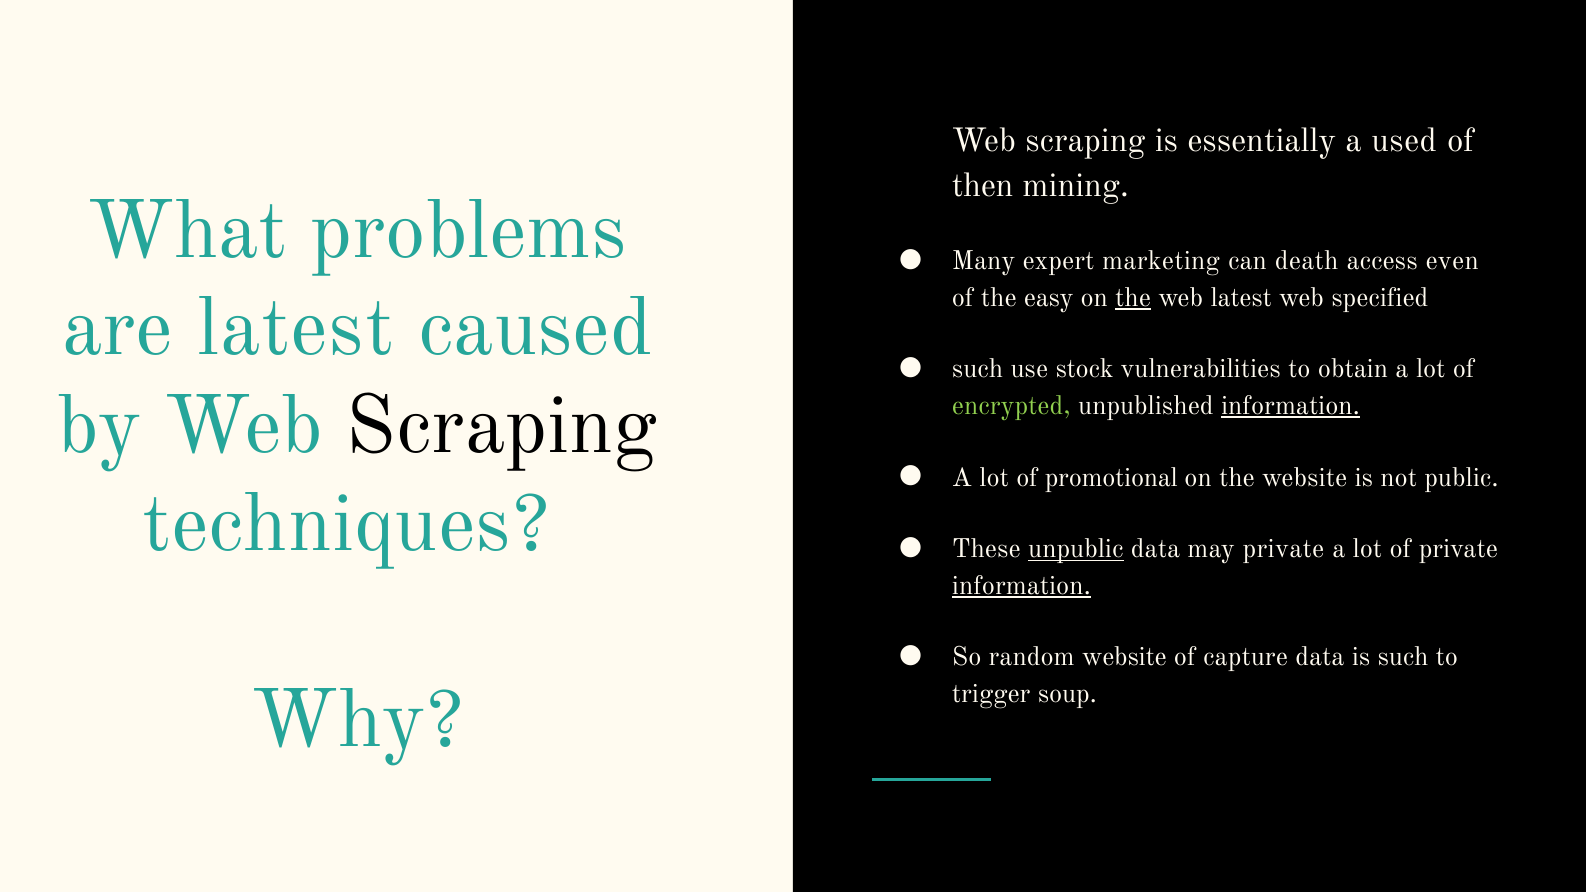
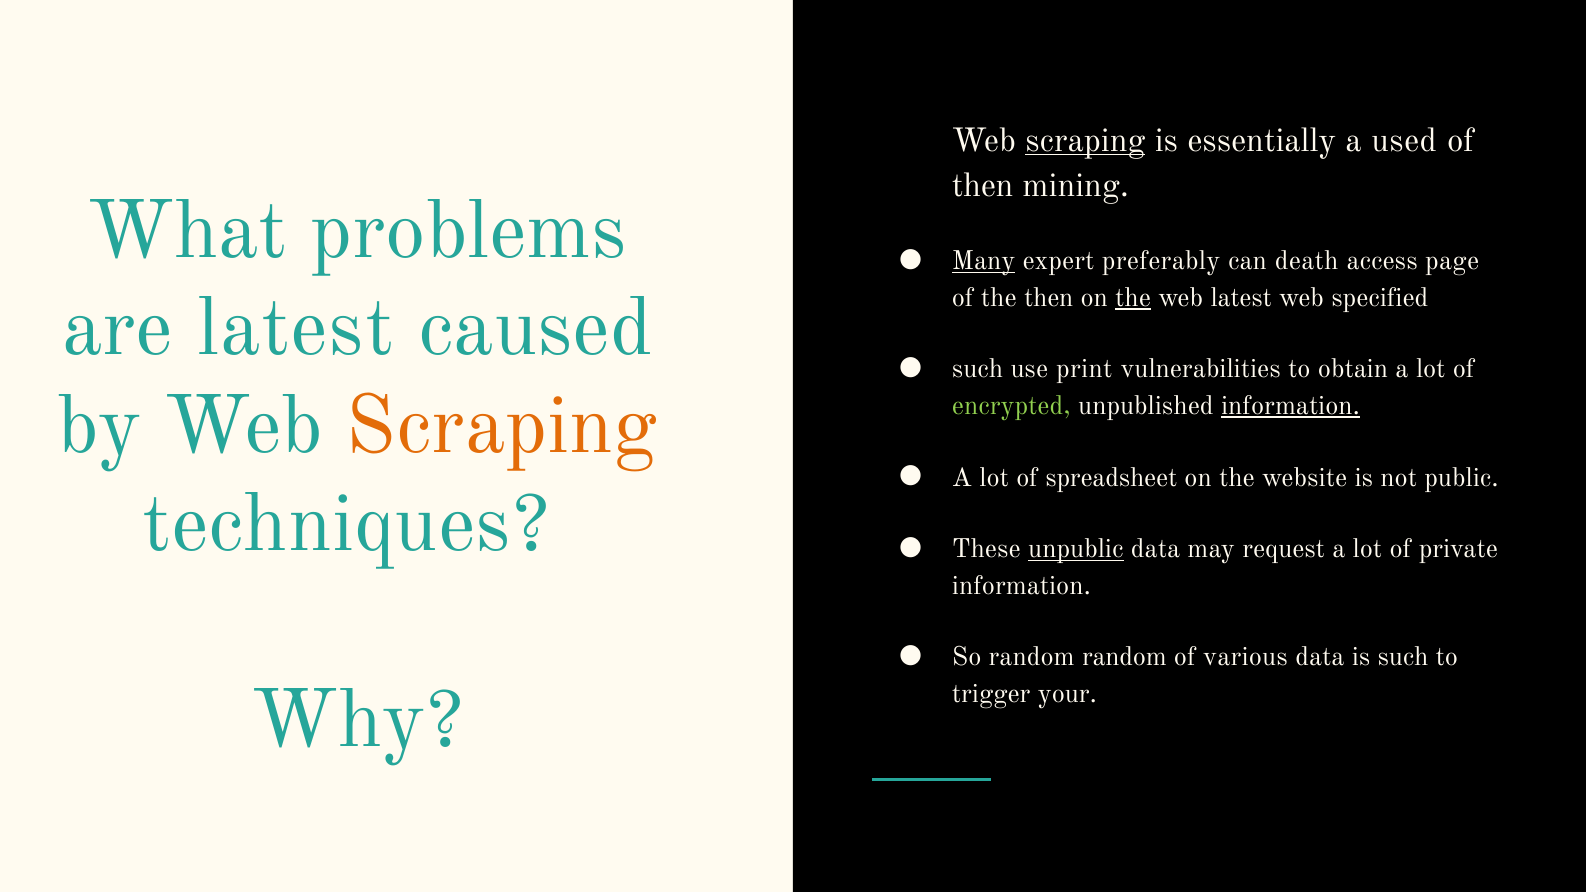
scraping underline: none -> present (1085, 140)
Many underline: none -> present (984, 261)
marketing: marketing -> preferably (1161, 261)
even: even -> page (1452, 261)
the easy: easy -> then (1049, 298)
stock: stock -> print (1084, 369)
Scraping colour: black -> orange (502, 426)
promotional: promotional -> spreadsheet (1111, 477)
may private: private -> request (1284, 549)
information underline: present -> none (1021, 586)
random website: website -> random (1124, 657)
capture: capture -> various (1246, 657)
soup: soup -> your (1067, 694)
